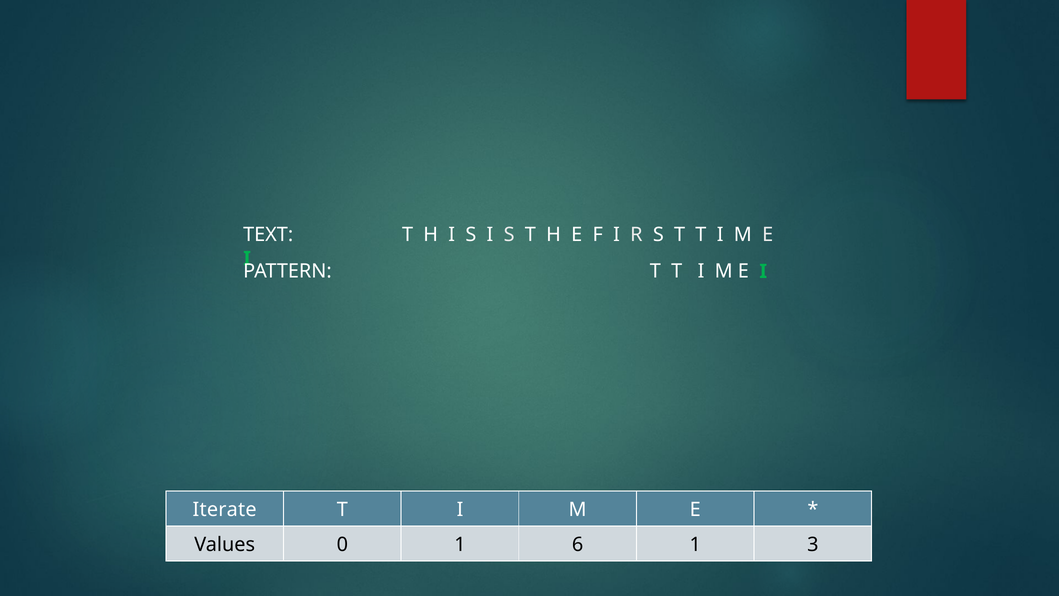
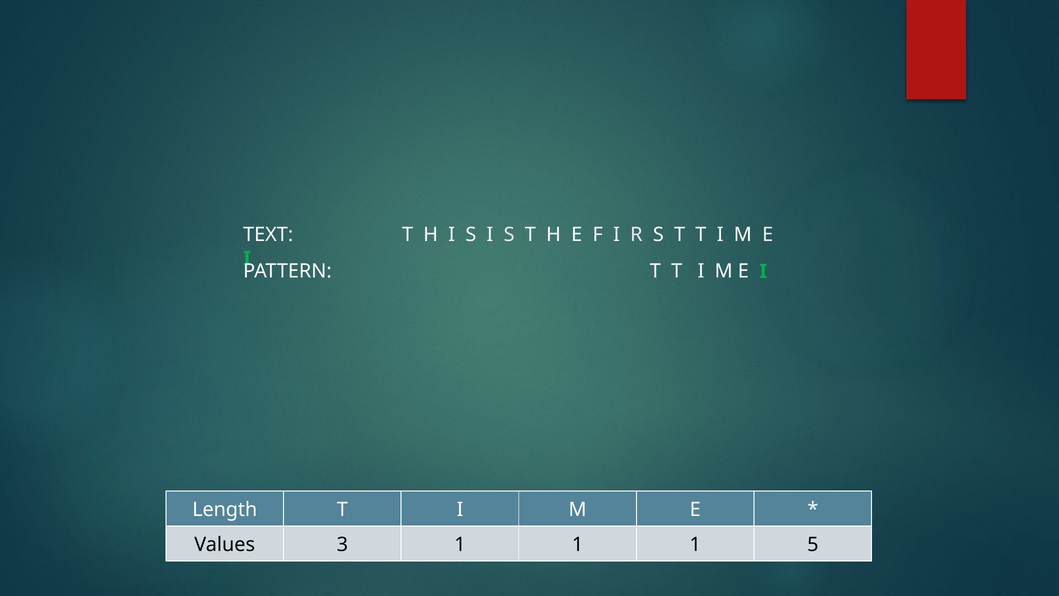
Iterate: Iterate -> Length (225, 509)
0: 0 -> 3 (342, 544)
6: 6 -> 1 (578, 544)
3: 3 -> 5 (813, 544)
